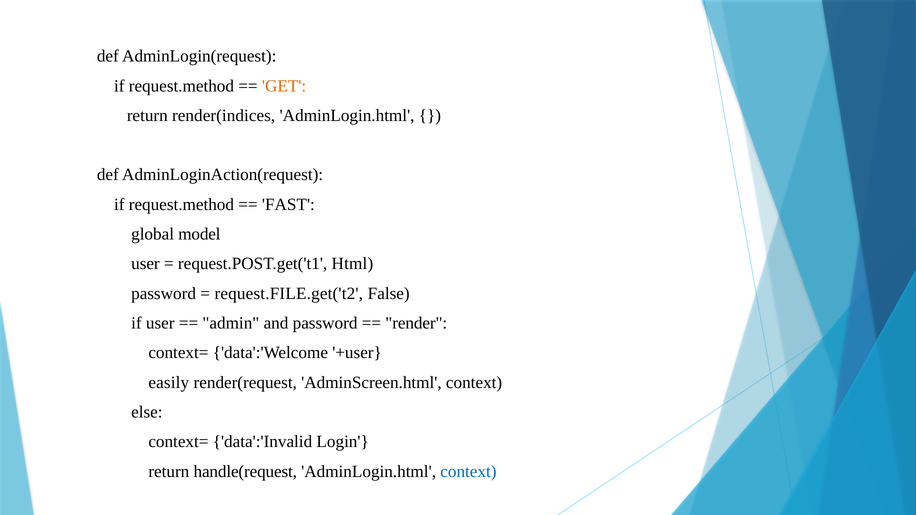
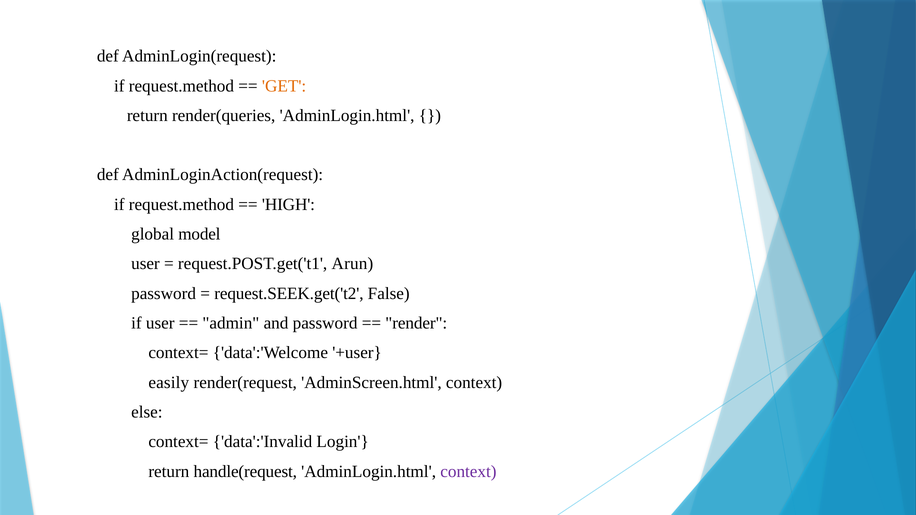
render(indices: render(indices -> render(queries (224, 116)
FAST: FAST -> HIGH (288, 205)
Html: Html -> Arun (352, 264)
request.FILE.get('t2: request.FILE.get('t2 -> request.SEEK.get('t2 (289, 294)
context colour: blue -> purple (468, 472)
